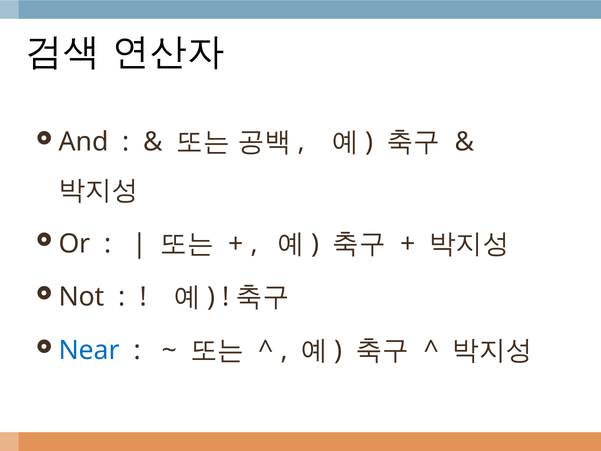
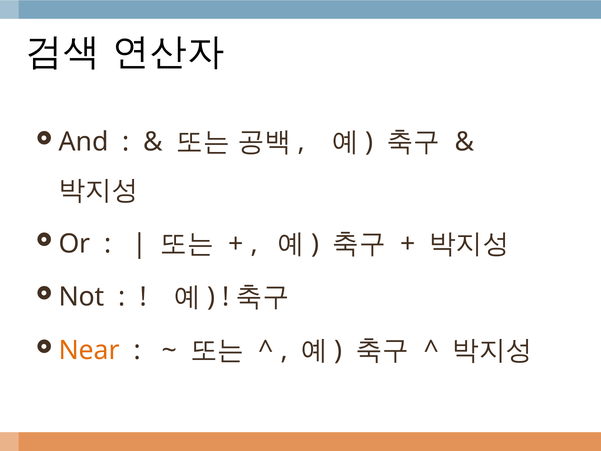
Near colour: blue -> orange (89, 350)
